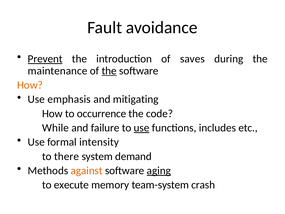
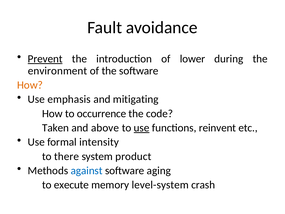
saves: saves -> lower (192, 59)
maintenance: maintenance -> environment (58, 71)
the underline: present -> none (109, 71)
While: While -> Taken (56, 128)
failure: failure -> above (105, 128)
includes: includes -> reinvent (218, 128)
demand: demand -> product (133, 156)
against colour: orange -> blue (87, 170)
aging underline: present -> none (159, 170)
team-system: team-system -> level-system (160, 185)
